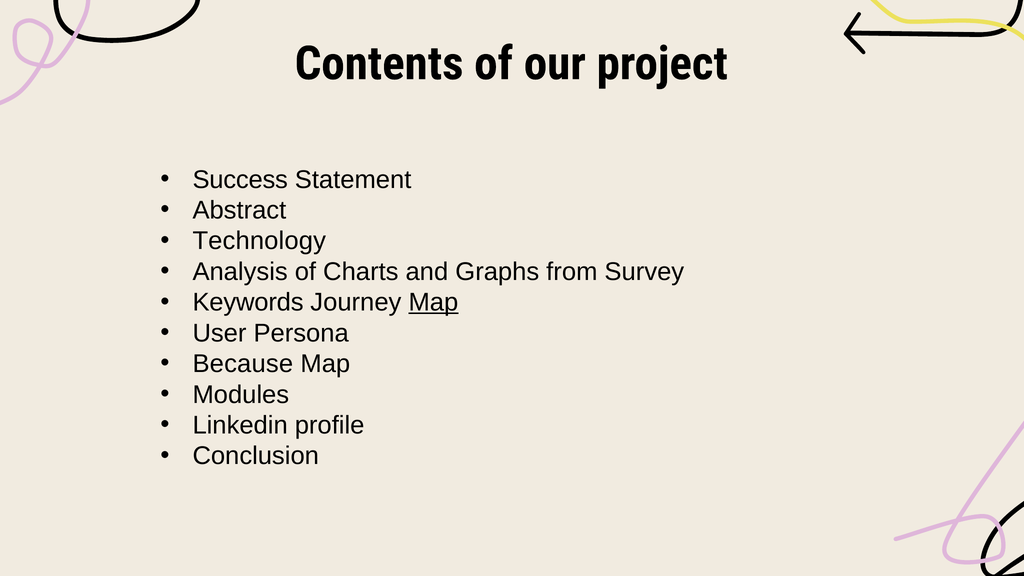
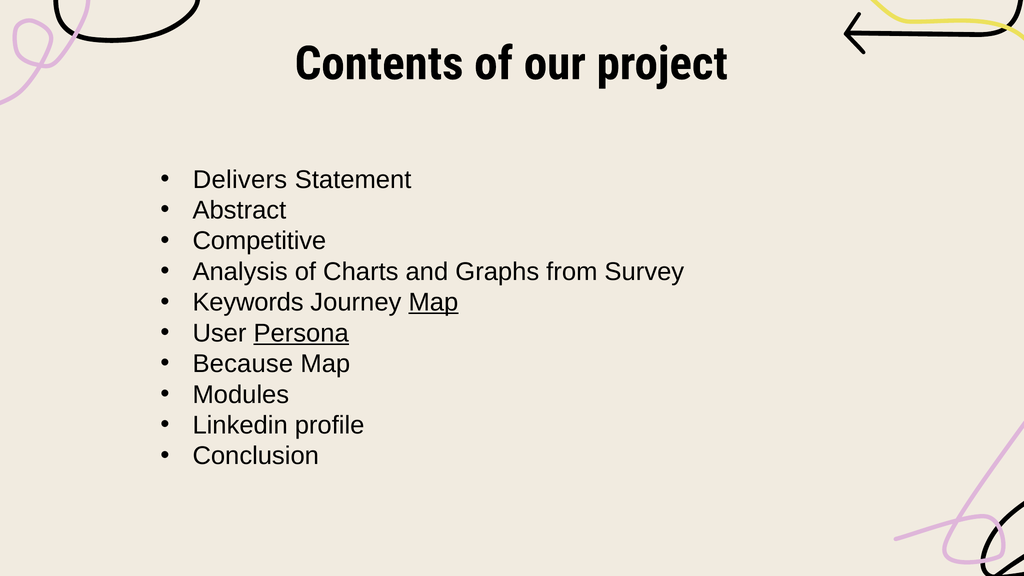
Success: Success -> Delivers (240, 180)
Technology: Technology -> Competitive (259, 241)
Persona underline: none -> present (301, 333)
